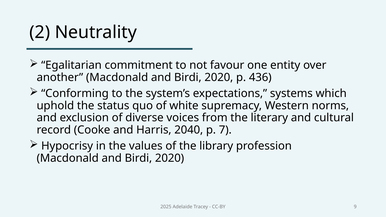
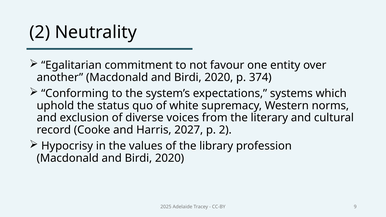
436: 436 -> 374 (260, 77)
2040: 2040 -> 2027 (189, 130)
p 7: 7 -> 2 (225, 130)
